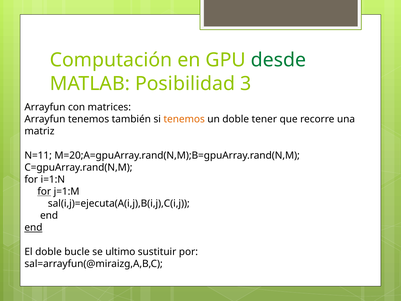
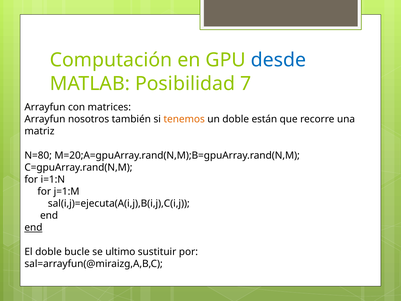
desde colour: green -> blue (279, 60)
3: 3 -> 7 (246, 84)
Arrayfun tenemos: tenemos -> nosotros (89, 119)
tener: tener -> están (264, 119)
N=11: N=11 -> N=80 (38, 155)
for underline: present -> none (44, 191)
